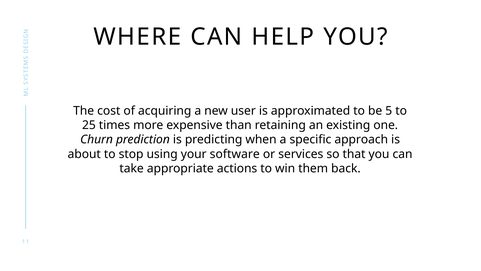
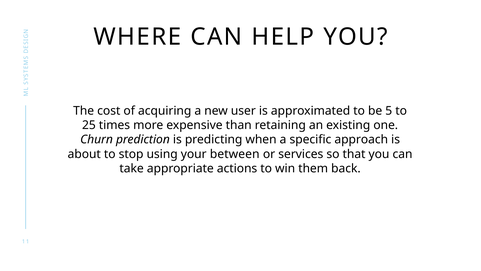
software: software -> between (235, 154)
